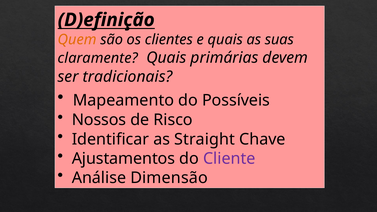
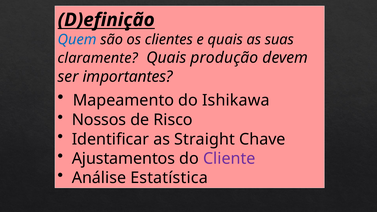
Quem colour: orange -> blue (77, 40)
primárias: primárias -> produção (224, 58)
tradicionais: tradicionais -> importantes (128, 77)
Possíveis: Possíveis -> Ishikawa (236, 100)
Dimensão: Dimensão -> Estatística (169, 178)
